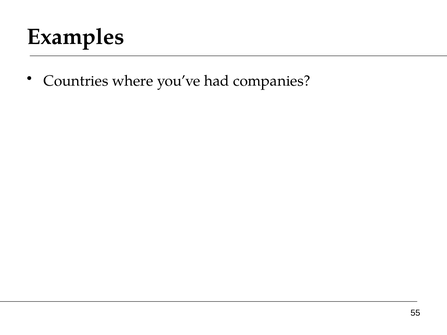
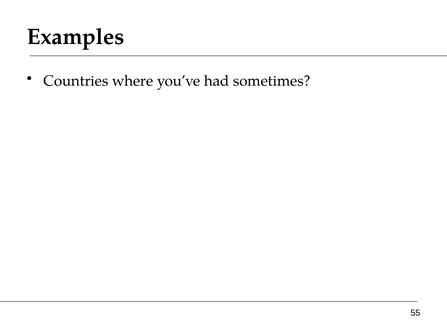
companies: companies -> sometimes (272, 81)
